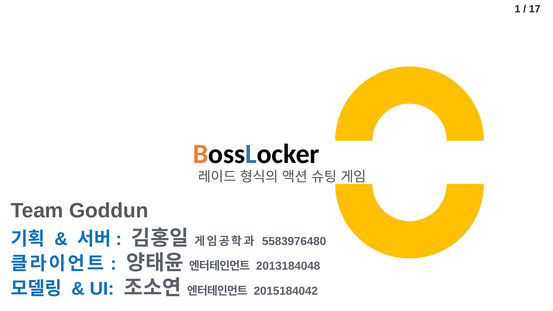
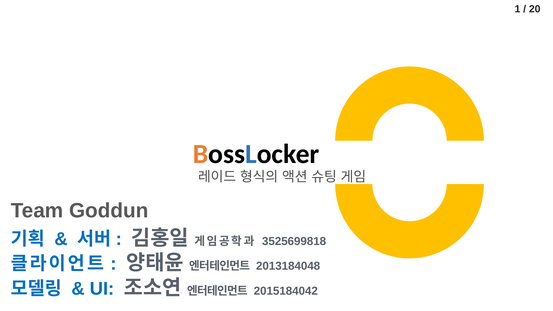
17: 17 -> 20 (535, 9)
5583976480: 5583976480 -> 3525699818 (294, 241)
